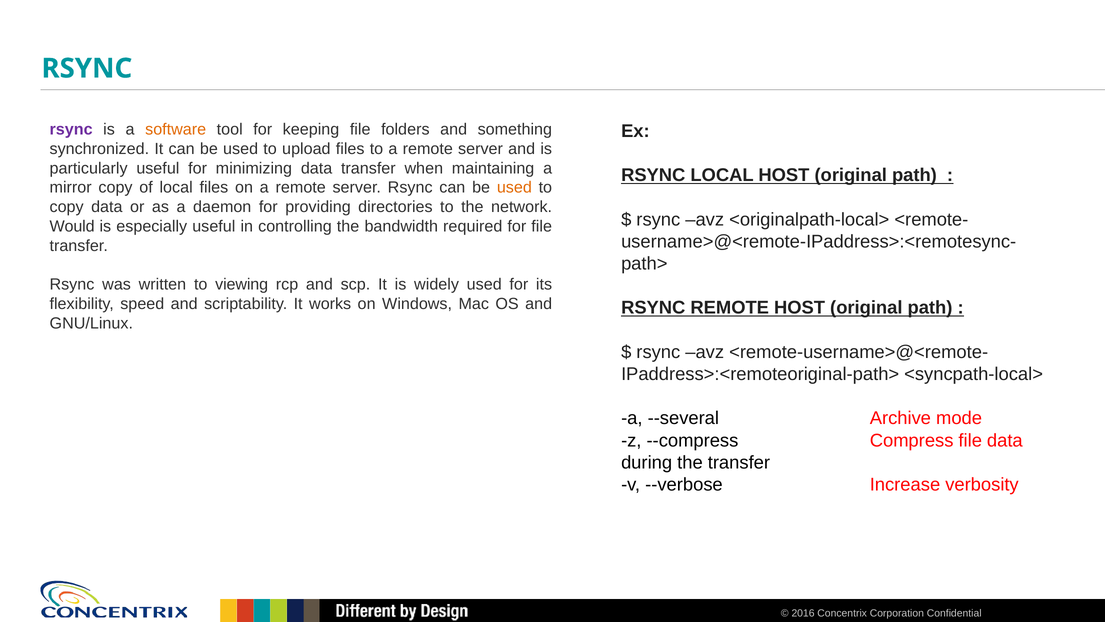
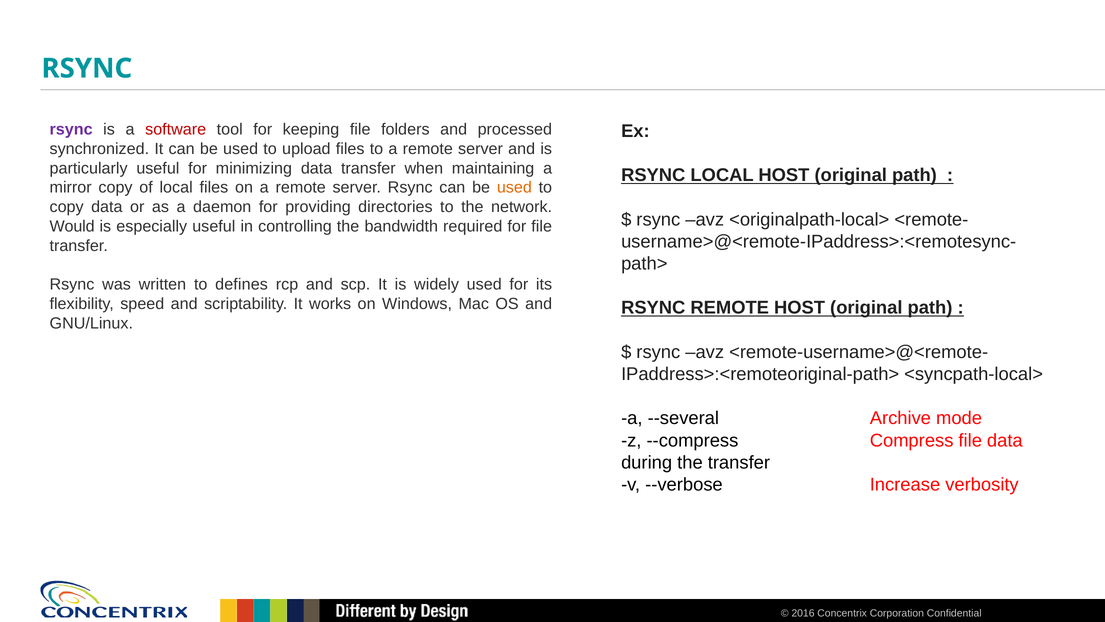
software colour: orange -> red (176, 130)
something: something -> processed (515, 130)
viewing: viewing -> defines (242, 284)
